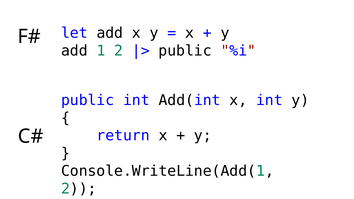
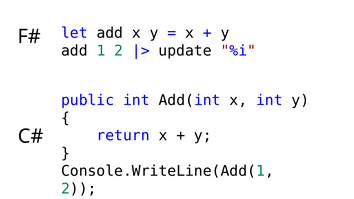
public: public -> update (185, 51)
